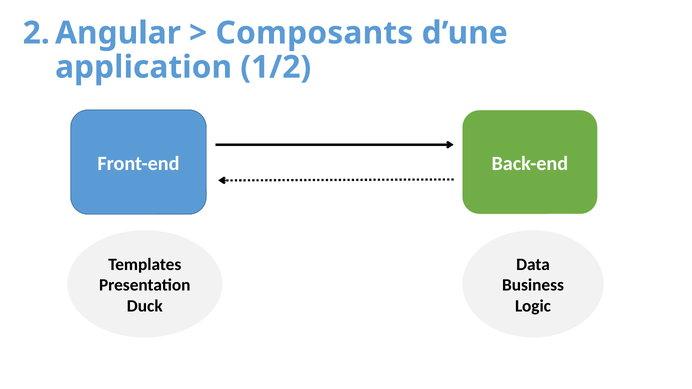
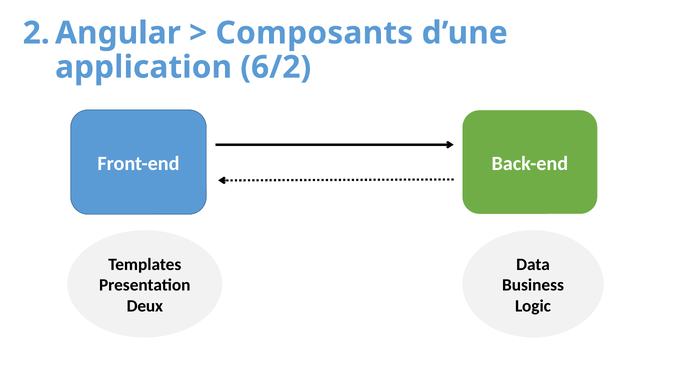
1/2: 1/2 -> 6/2 (276, 67)
Duck: Duck -> Deux (145, 306)
